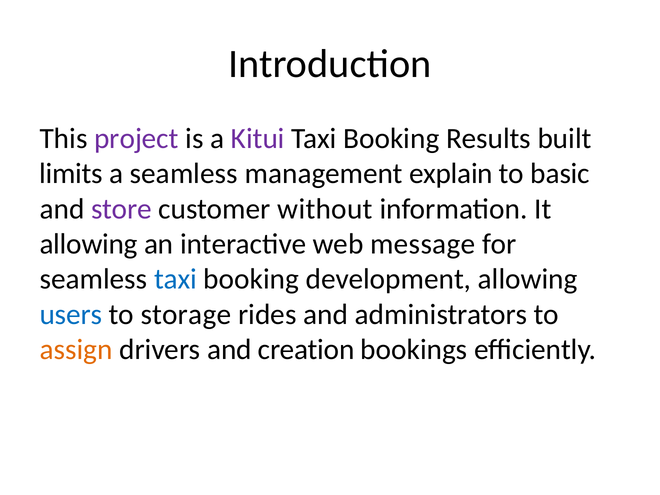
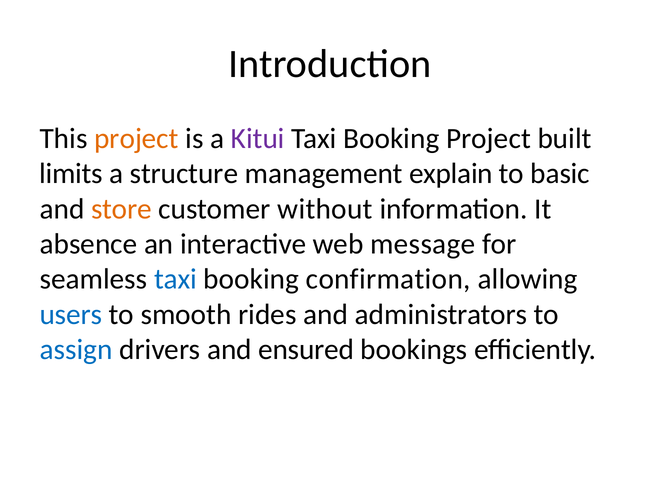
project colour: purple -> orange (136, 138)
Booking Results: Results -> Project (488, 138)
a seamless: seamless -> structure (184, 174)
store colour: purple -> orange (121, 209)
allowing: allowing -> absence (88, 244)
development: development -> confirmation (388, 279)
storage: storage -> smooth (186, 314)
assign colour: orange -> blue (76, 350)
creation: creation -> ensured (306, 350)
